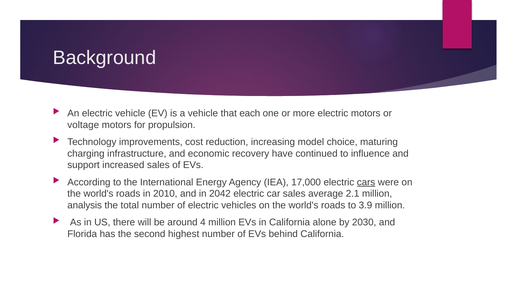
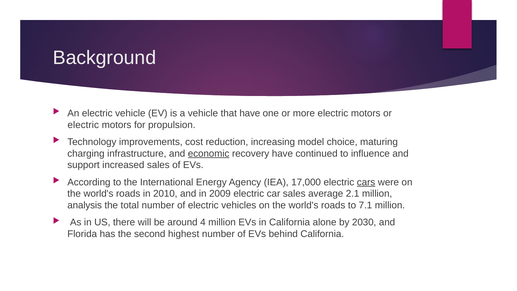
that each: each -> have (250, 113)
voltage: voltage -> electric (83, 125)
economic underline: none -> present (209, 153)
2042: 2042 -> 2009 (220, 194)
3.9: 3.9 -> 7.1 (365, 205)
